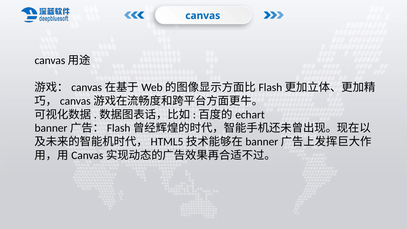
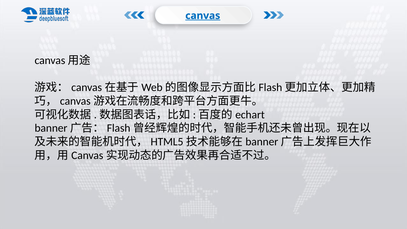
canvas underline: none -> present (203, 16)
